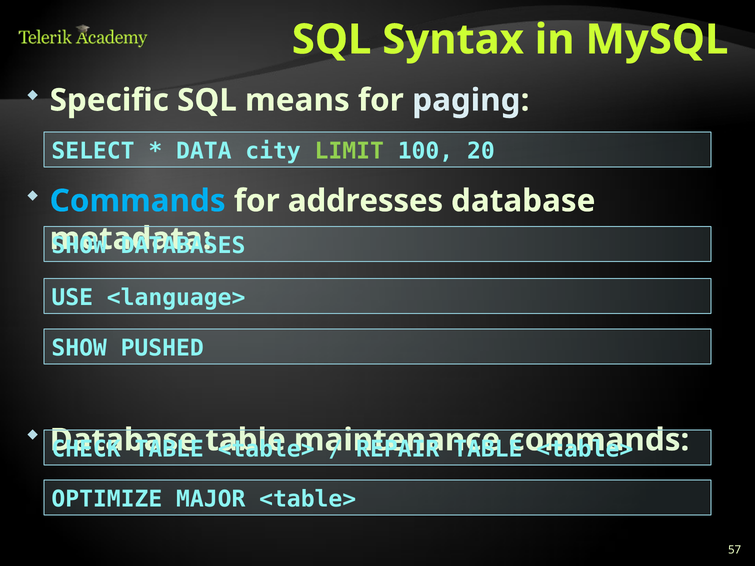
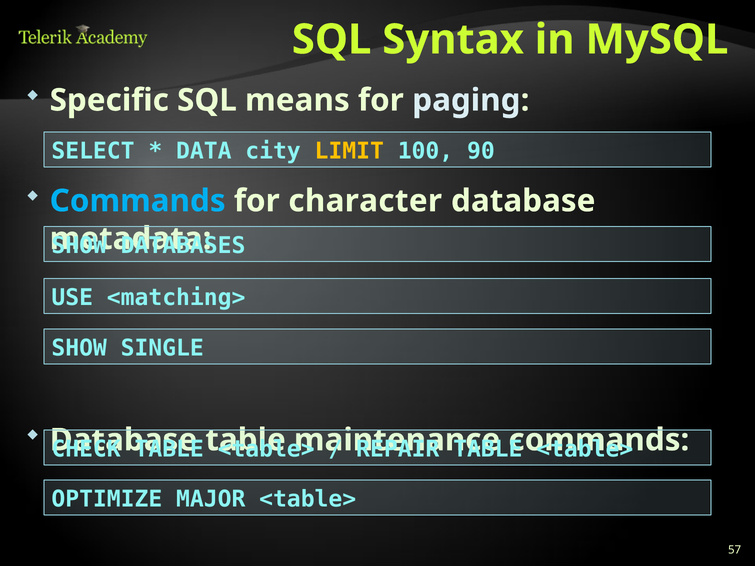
LIMIT colour: light green -> yellow (349, 151)
20: 20 -> 90 (481, 151)
addresses: addresses -> character (365, 201)
<language>: <language> -> <matching> (176, 298)
PUSHED: PUSHED -> SINGLE (162, 348)
